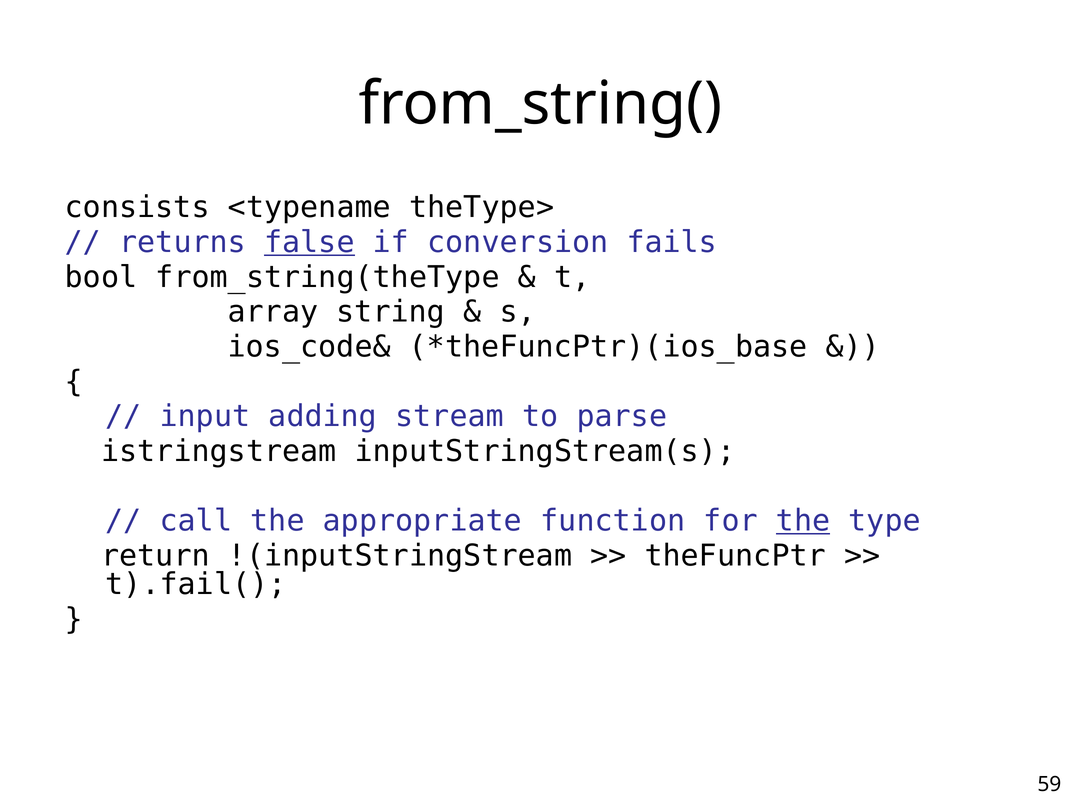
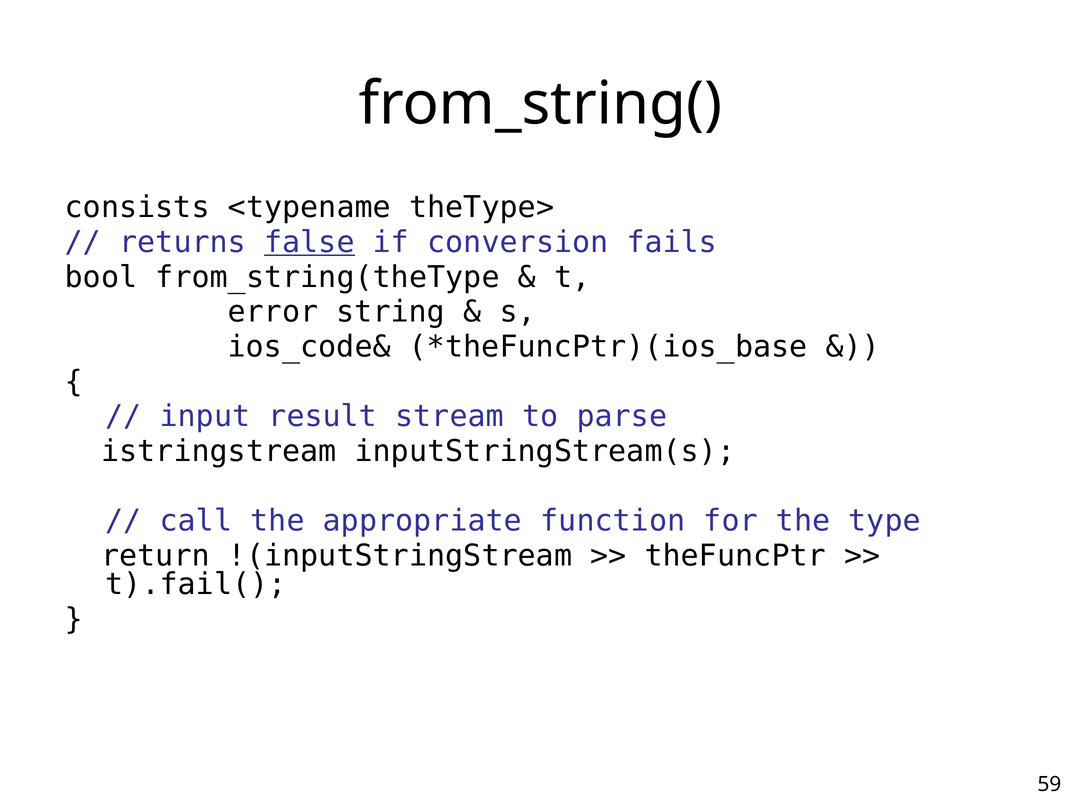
array: array -> error (273, 312)
adding: adding -> result (323, 417)
the underline: present -> none (803, 521)
